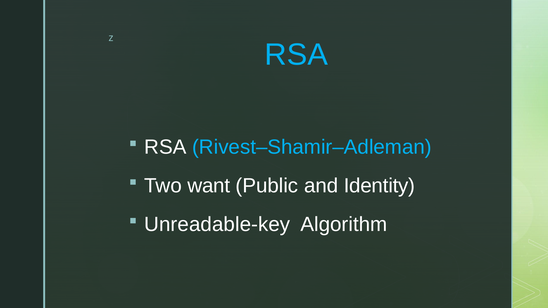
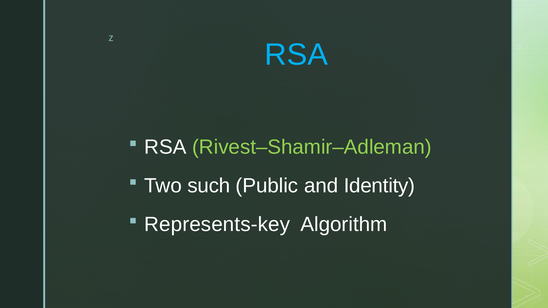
Rivest–Shamir–Adleman colour: light blue -> light green (312, 147)
want: want -> such (209, 186)
Unreadable-key: Unreadable-key -> Represents-key (217, 225)
